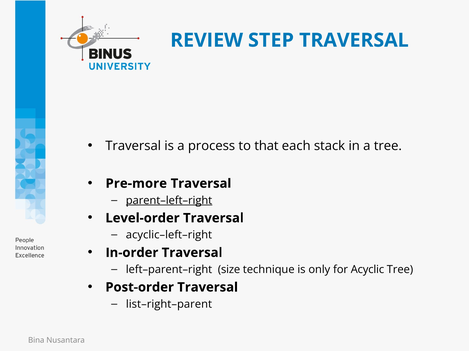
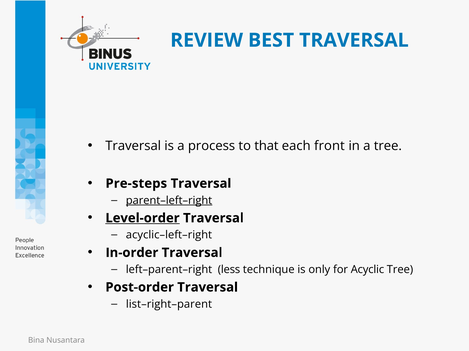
STEP: STEP -> BEST (271, 40)
stack: stack -> front (329, 146)
Pre-more: Pre-more -> Pre-steps (136, 184)
Level-order underline: none -> present (142, 219)
size: size -> less (229, 270)
